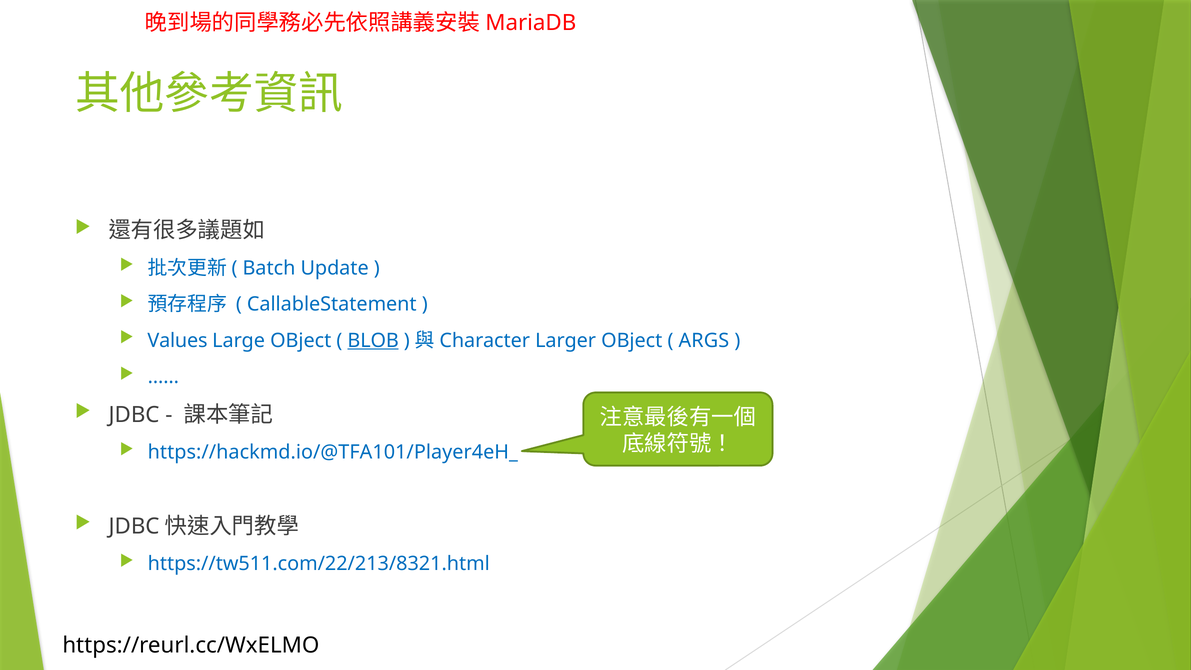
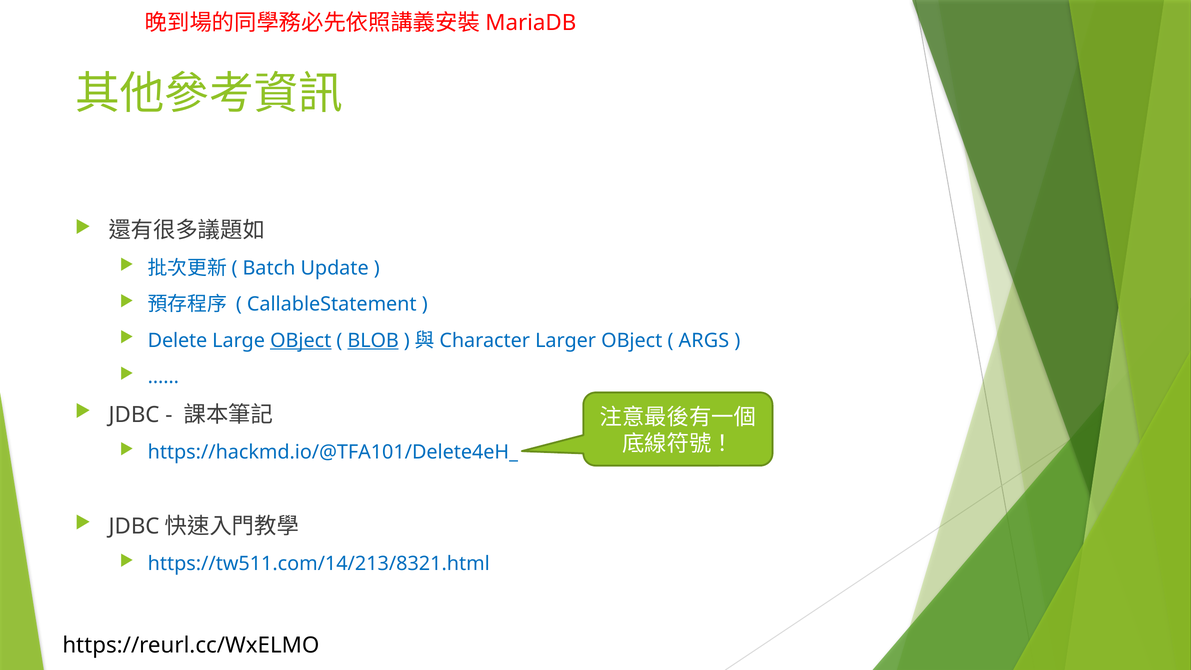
Values: Values -> Delete (177, 340)
OBject underline: none -> present (301, 340)
https://hackmd.io/@TFA101/Player4eH_: https://hackmd.io/@TFA101/Player4eH_ -> https://hackmd.io/@TFA101/Delete4eH_ (333, 452)
https://tw511.com/22/213/8321.html: https://tw511.com/22/213/8321.html -> https://tw511.com/14/213/8321.html (319, 564)
